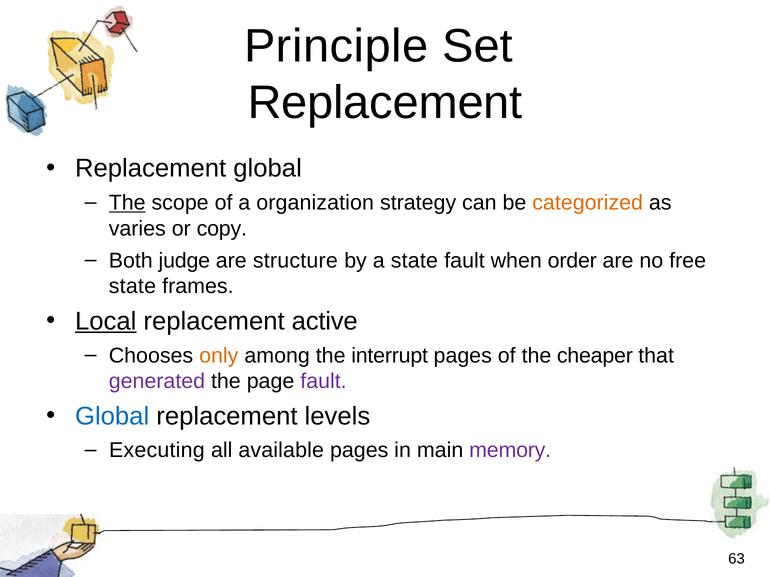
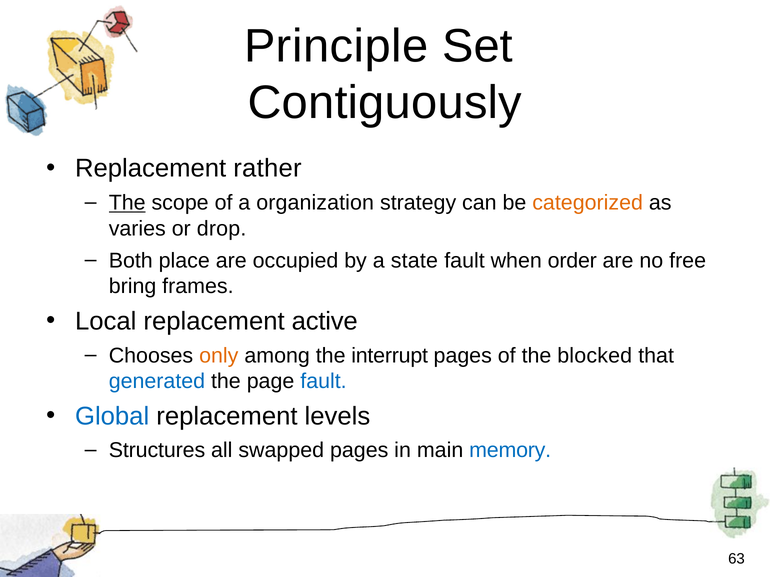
Replacement: Replacement -> Contiguously (385, 103)
Replacement global: global -> rather (267, 169)
copy: copy -> drop (222, 229)
judge: judge -> place (184, 261)
structure: structure -> occupied (296, 261)
state: state -> bring (133, 286)
Local underline: present -> none (106, 321)
cheaper: cheaper -> blocked (595, 356)
generated colour: purple -> blue (157, 381)
fault colour: purple -> blue (324, 381)
Executing: Executing -> Structures (157, 451)
available: available -> swapped (281, 451)
memory colour: purple -> blue (510, 451)
